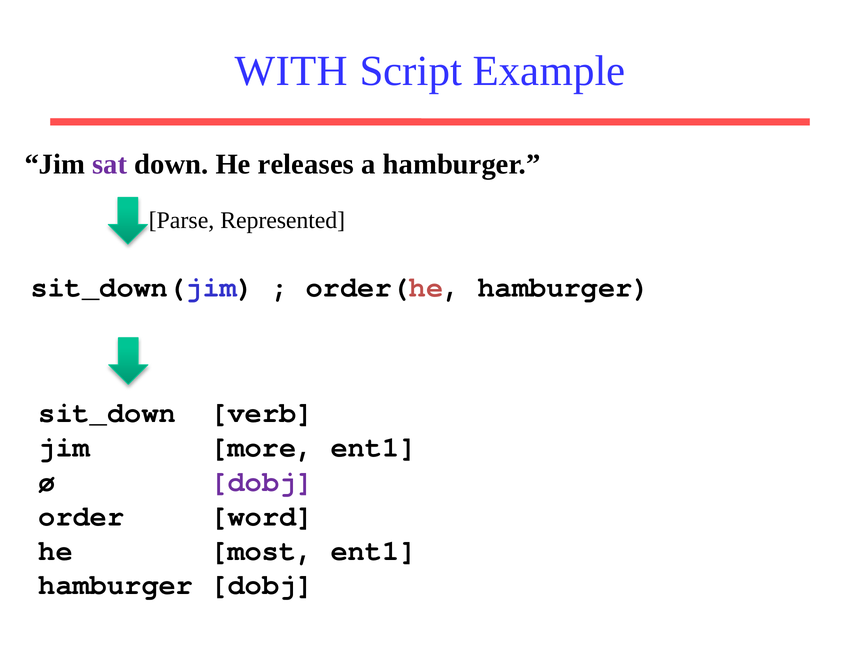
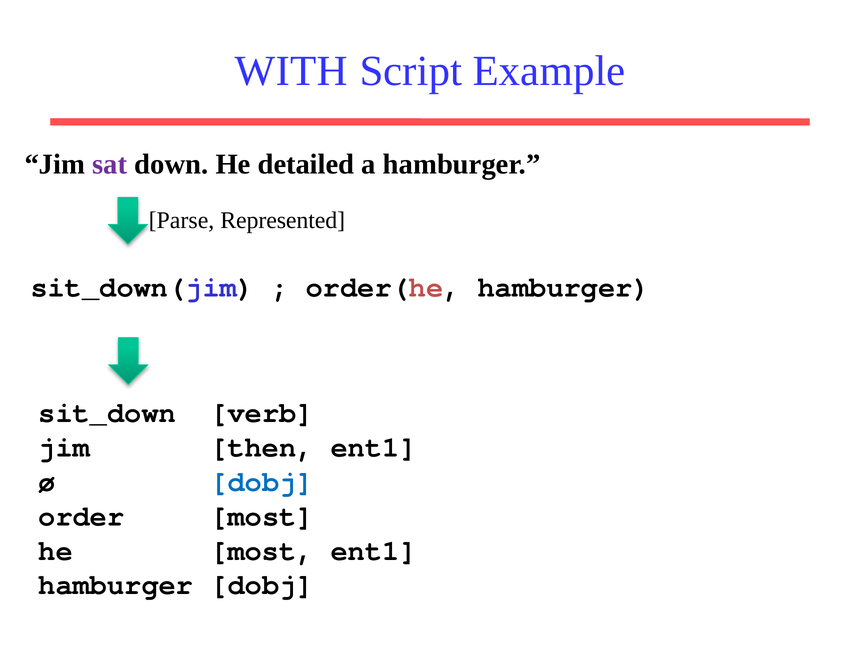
releases: releases -> detailed (306, 164)
more: more -> then (262, 447)
dobj colour: purple -> blue (262, 482)
order word: word -> most (262, 516)
